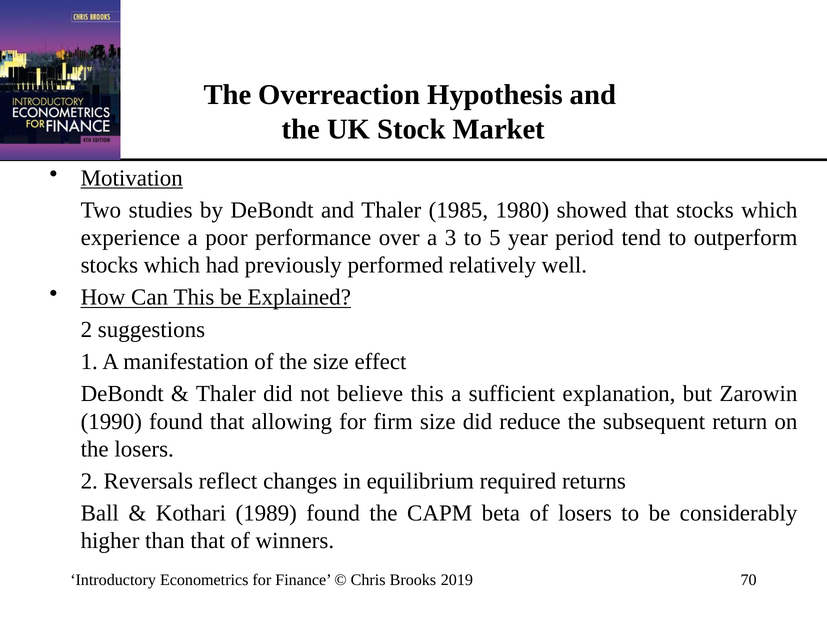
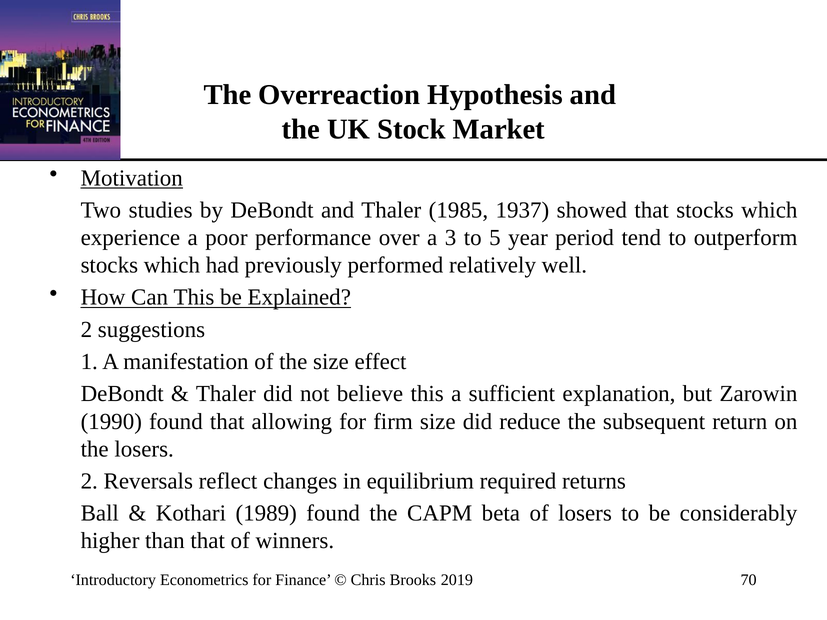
1980: 1980 -> 1937 (522, 210)
